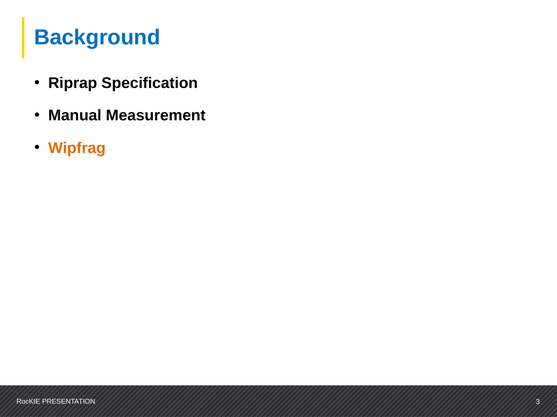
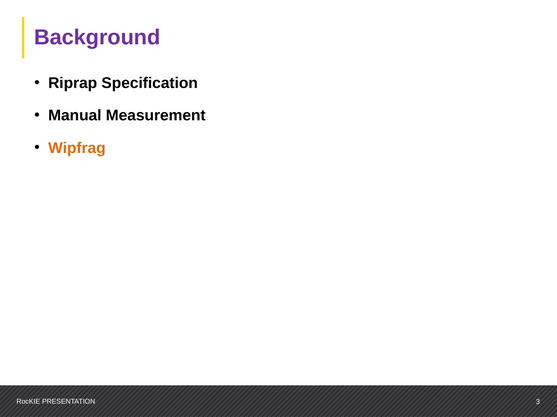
Background colour: blue -> purple (97, 38)
